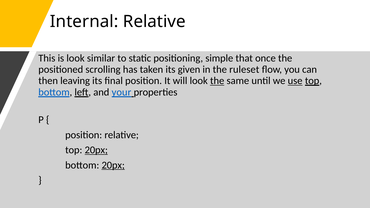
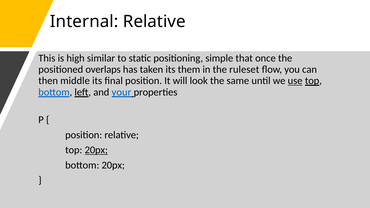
is look: look -> high (76, 58)
scrolling: scrolling -> overlaps (103, 69)
given: given -> them (189, 69)
leaving: leaving -> middle (75, 81)
the underline: present -> none (217, 81)
20px underline: present -> none (113, 165)
